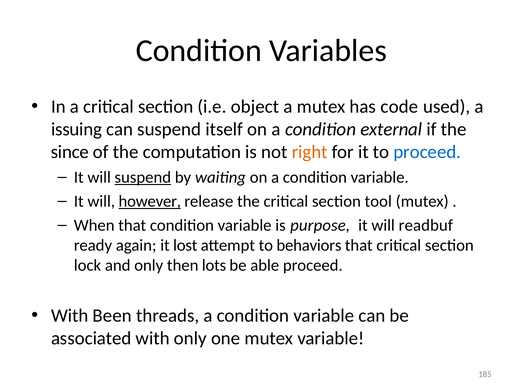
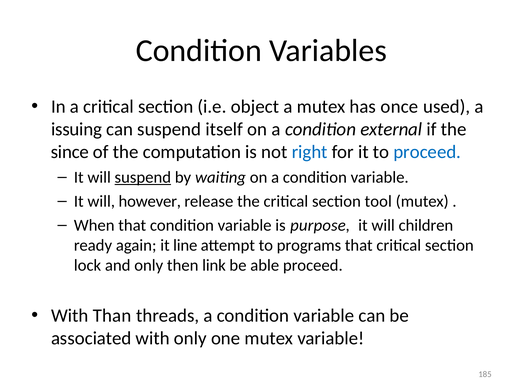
code: code -> once (399, 107)
right colour: orange -> blue (310, 152)
however underline: present -> none (150, 201)
readbuf: readbuf -> children (426, 226)
lost: lost -> line (185, 246)
behaviors: behaviors -> programs (309, 246)
lots: lots -> link (214, 266)
Been: Been -> Than (112, 316)
